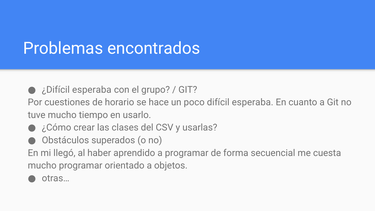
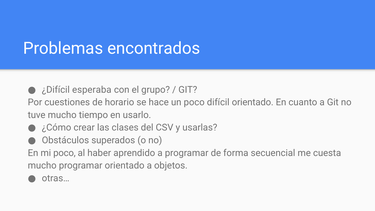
difícil esperaba: esperaba -> orientado (253, 102)
mi llegó: llegó -> poco (64, 153)
